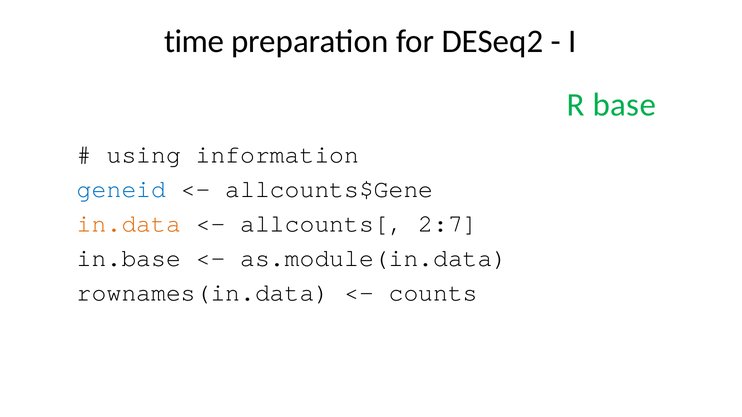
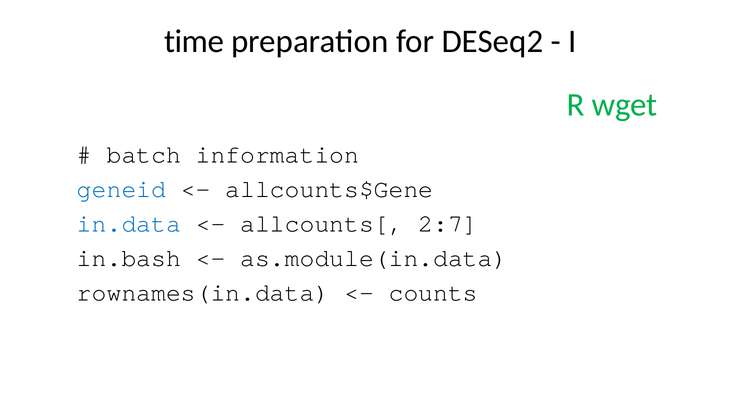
base: base -> wget (625, 105)
using: using -> batch (144, 155)
in.data colour: orange -> blue (129, 224)
in.base: in.base -> in.bash (129, 258)
